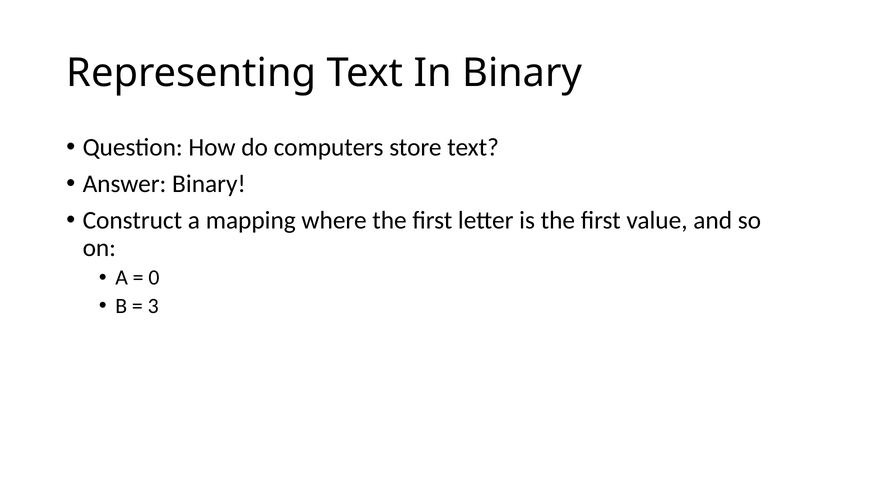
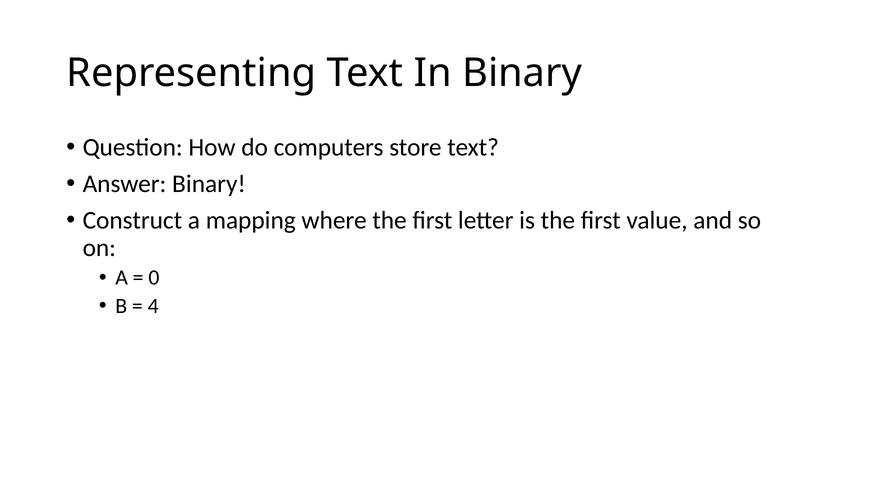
3: 3 -> 4 (153, 305)
